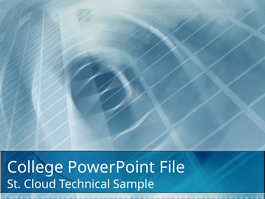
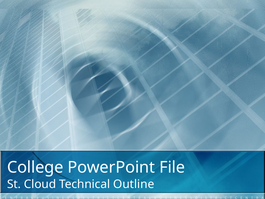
Sample: Sample -> Outline (134, 184)
